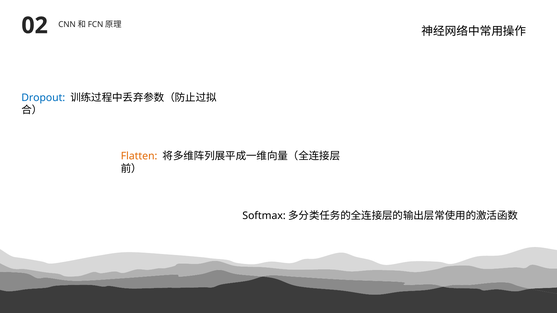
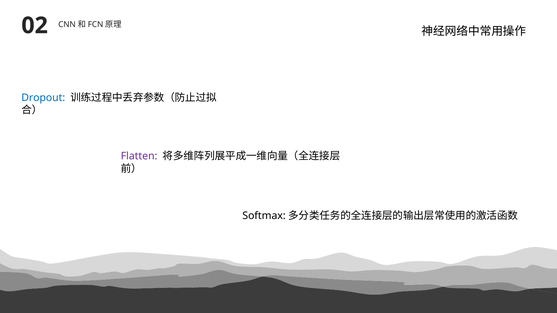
Flatten colour: orange -> purple (139, 156)
